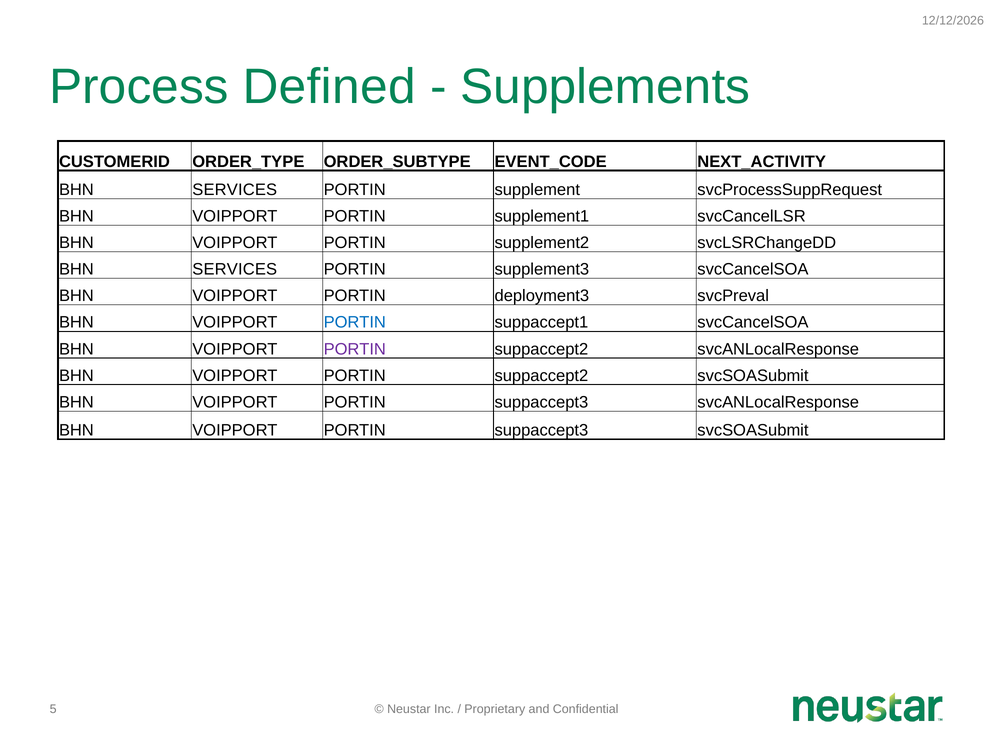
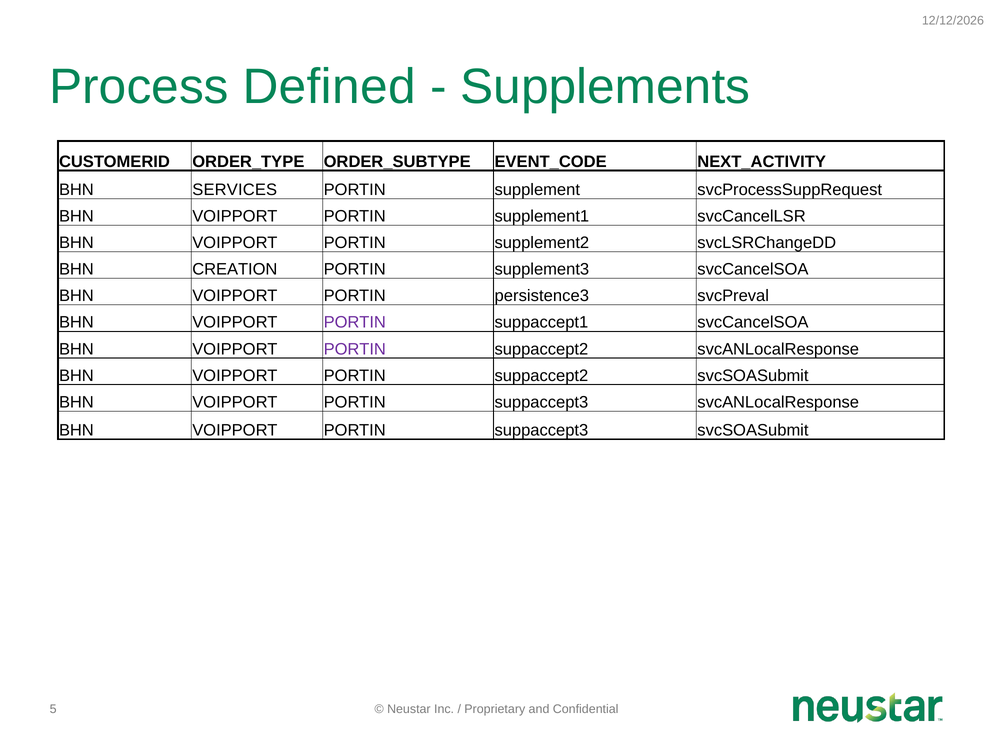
SERVICES: SERVICES -> CREATION (235, 269)
deployment3: deployment3 -> persistence3 (542, 296)
PORTIN colour: blue -> purple (355, 322)
